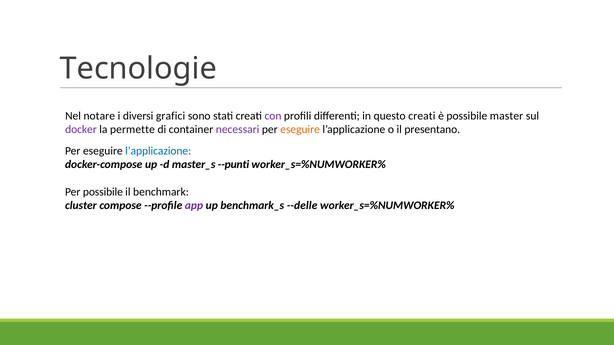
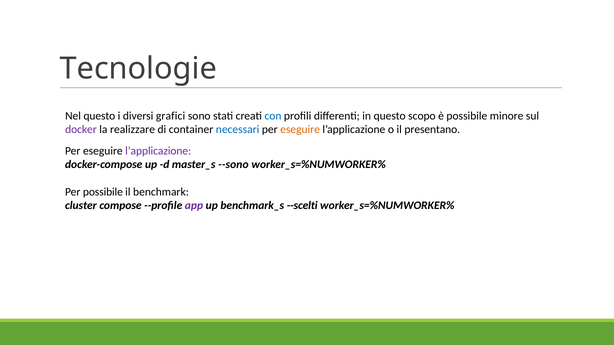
Nel notare: notare -> questo (99, 116)
con colour: purple -> blue (273, 116)
questo creati: creati -> scopo (422, 116)
master: master -> minore (507, 116)
permette: permette -> realizzare (133, 130)
necessari colour: purple -> blue (238, 130)
l’applicazione colour: blue -> purple (158, 151)
--punti: --punti -> --sono (233, 165)
--delle: --delle -> --scelti (302, 206)
